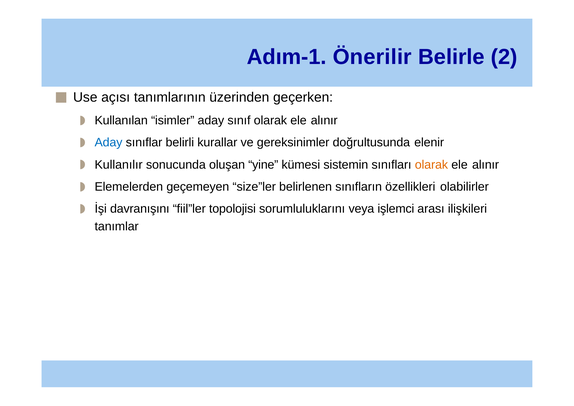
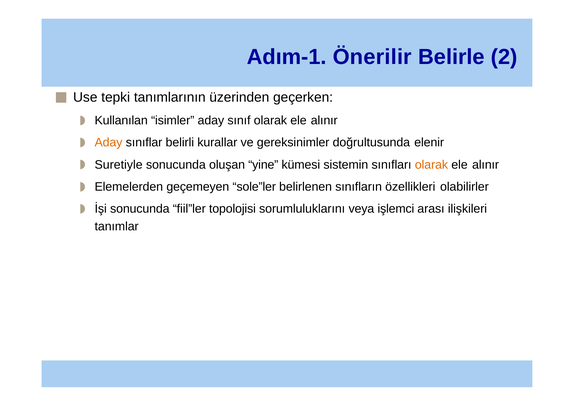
açısı: açısı -> tepki (116, 97)
Aday colour: blue -> orange (109, 142)
Kullanılır: Kullanılır -> Suretiyle (119, 164)
size”ler: size”ler -> sole”ler (254, 187)
İşi davranışını: davranışını -> sonucunda (140, 209)
